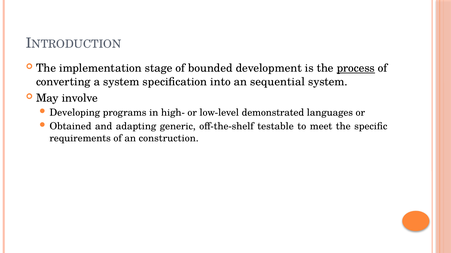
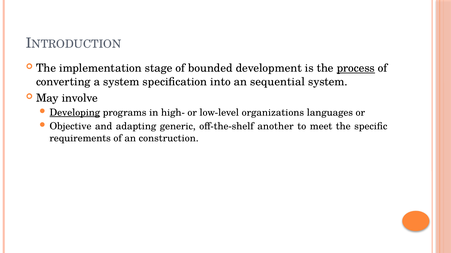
Developing underline: none -> present (75, 113)
demonstrated: demonstrated -> organizations (273, 113)
Obtained: Obtained -> Objective (71, 127)
testable: testable -> another (275, 127)
